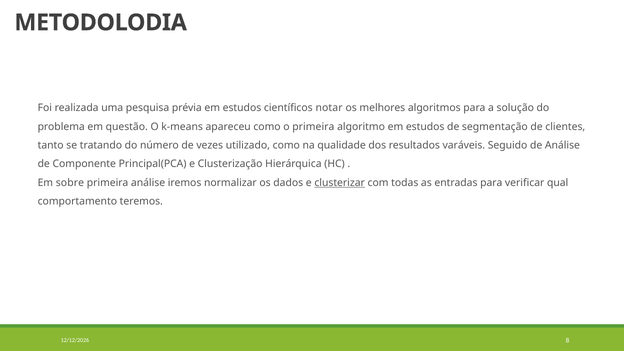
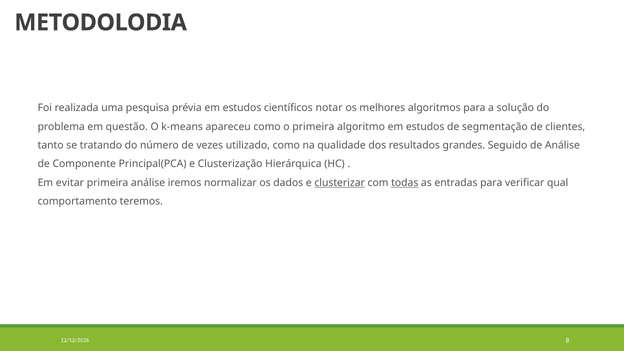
varáveis: varáveis -> grandes (464, 145)
sobre: sobre -> evitar (70, 183)
todas underline: none -> present (405, 183)
